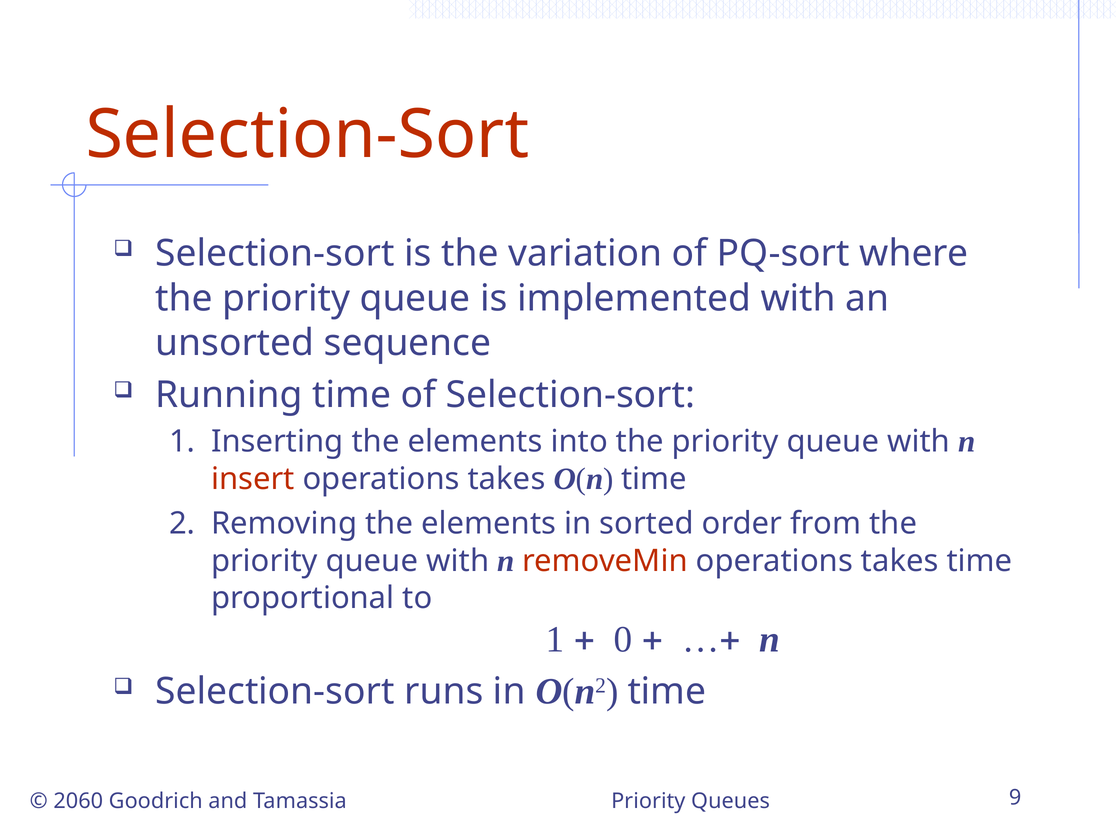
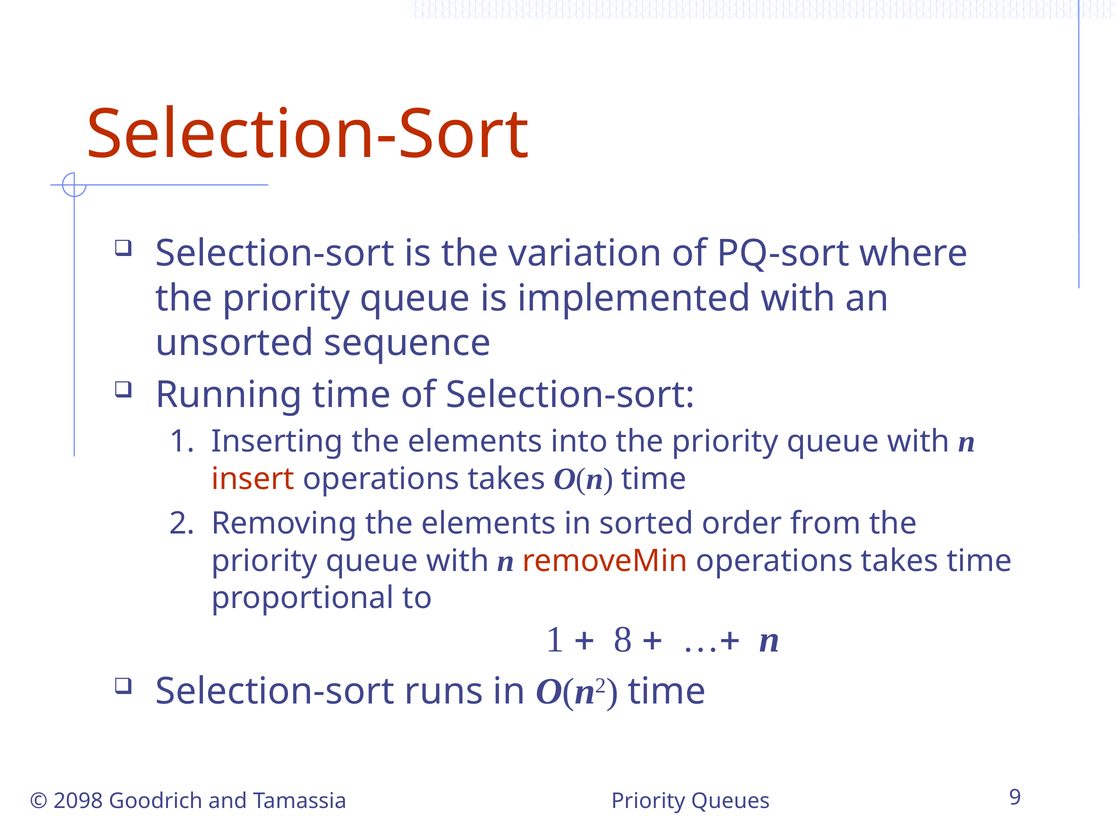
0: 0 -> 8 (623, 639)
2060: 2060 -> 2098 (78, 801)
